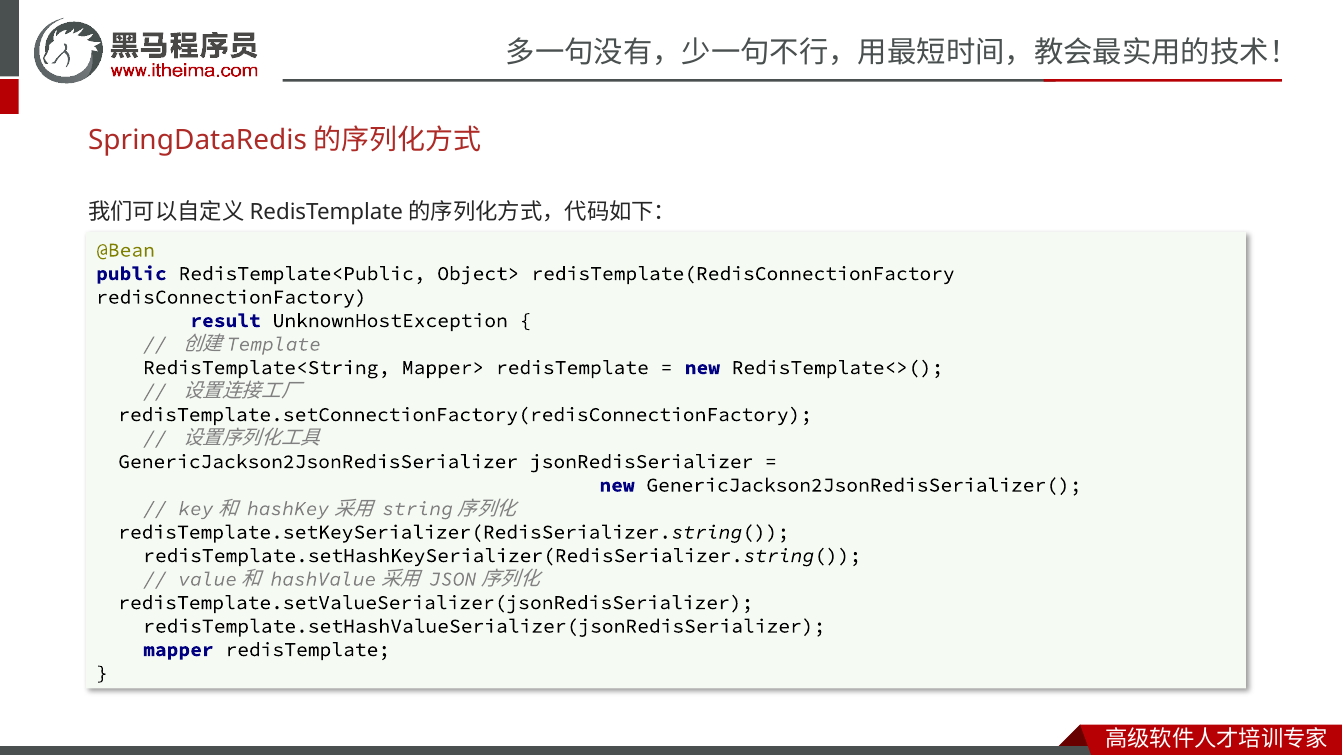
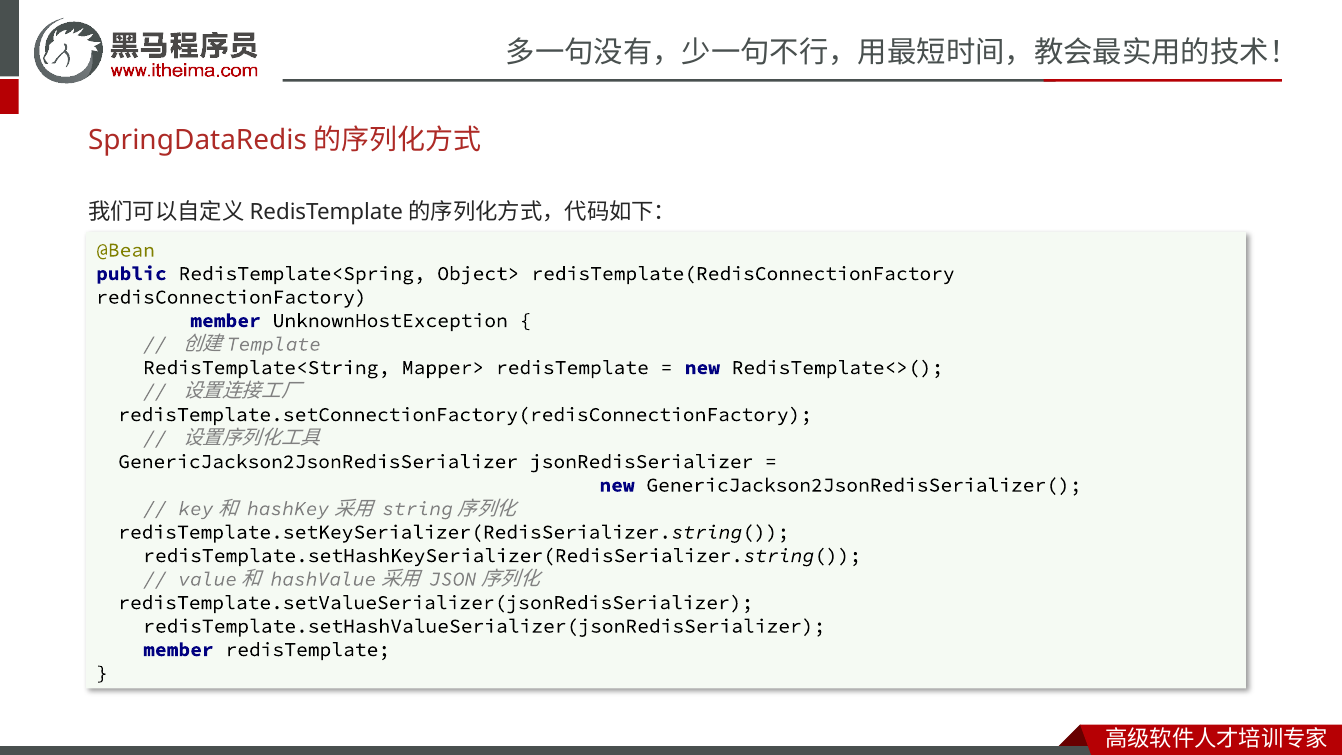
RedisTemplate<Public: RedisTemplate<Public -> RedisTemplate<Spring (302, 274)
result: result -> member (226, 321)
mapper: mapper -> member (178, 650)
